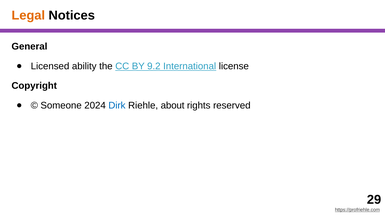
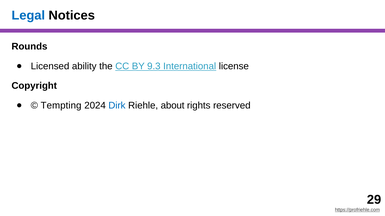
Legal colour: orange -> blue (28, 15)
General: General -> Rounds (29, 47)
9.2: 9.2 -> 9.3 (154, 66)
Someone: Someone -> Tempting (61, 106)
